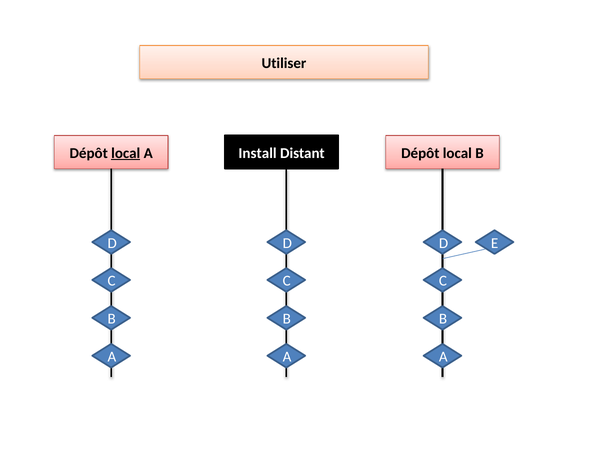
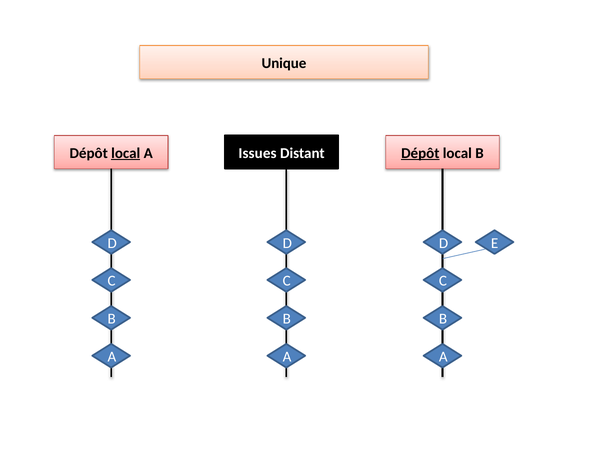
Utiliser: Utiliser -> Unique (284, 63)
Install: Install -> Issues (257, 153)
Dépôt underline: none -> present (420, 153)
